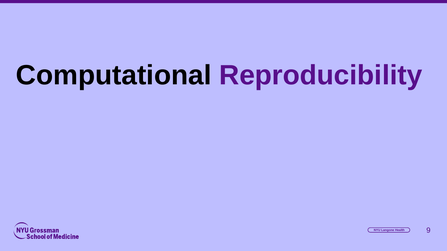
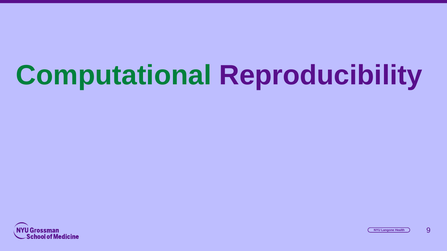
Computational colour: black -> green (114, 75)
